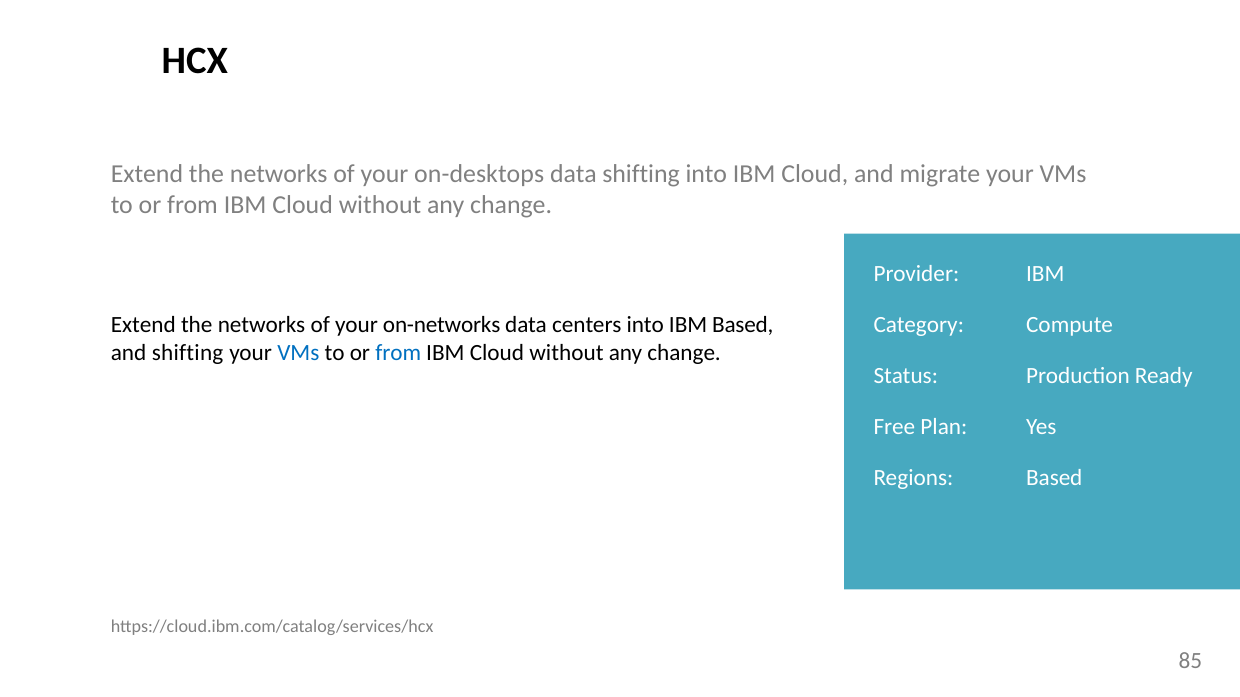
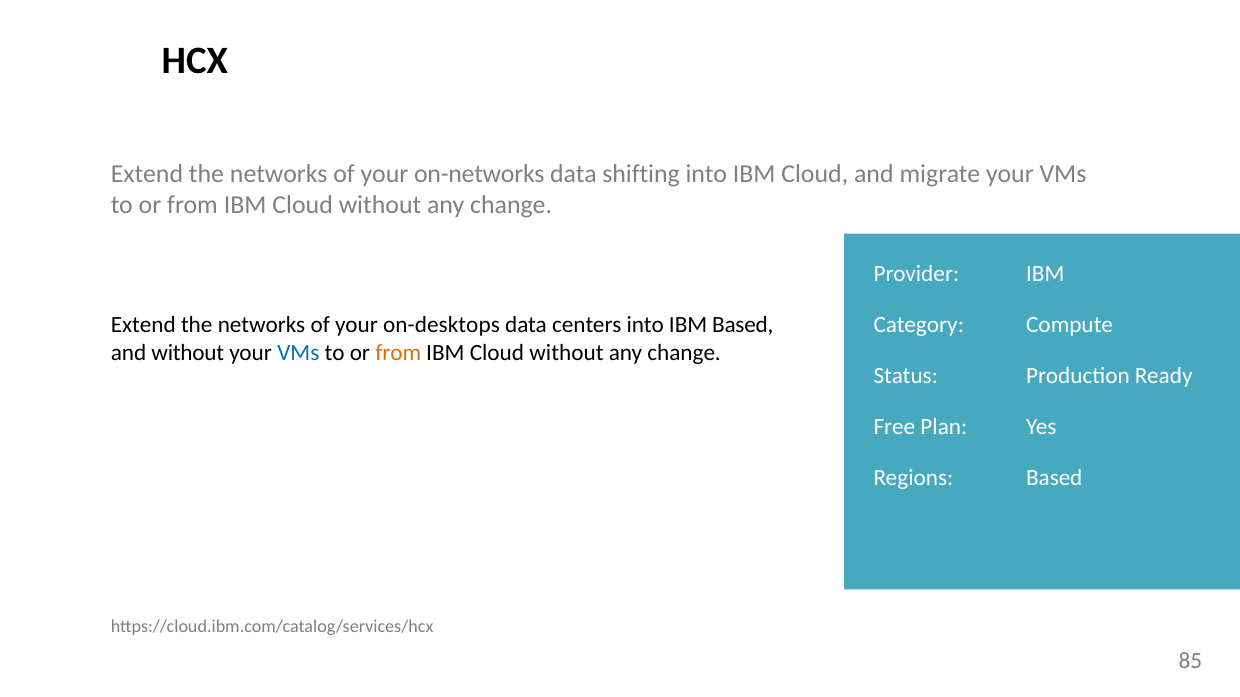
on-desktops: on-desktops -> on-networks (479, 174)
on-networks: on-networks -> on-desktops (442, 325)
and shifting: shifting -> without (188, 353)
from colour: blue -> orange (398, 353)
